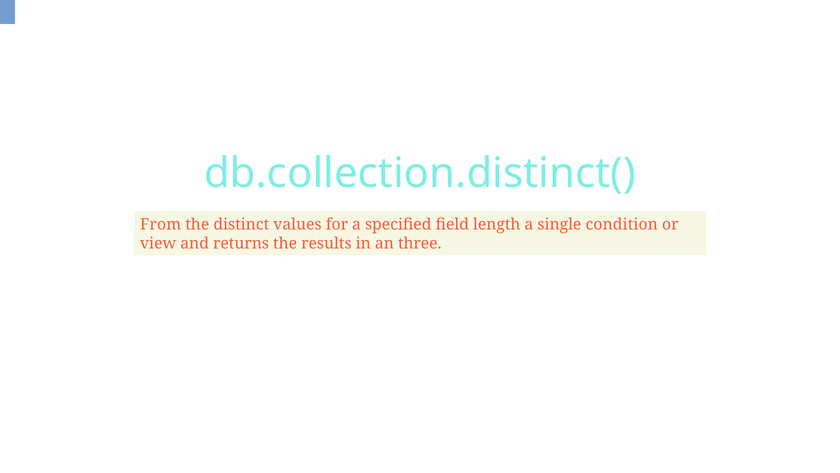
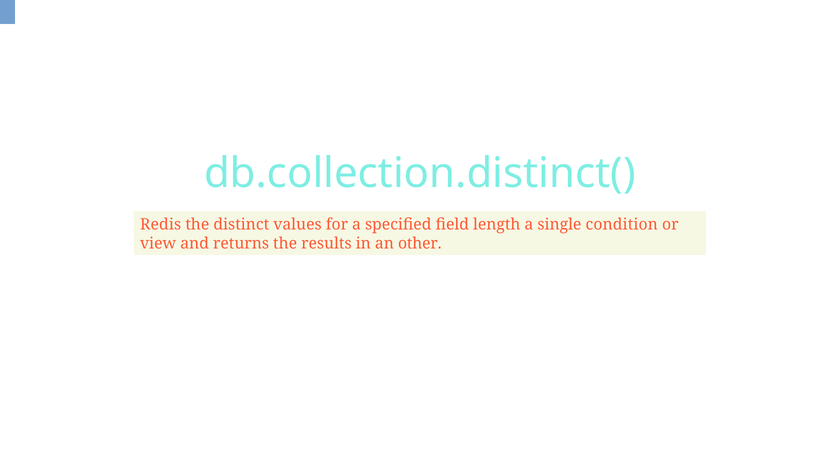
From: From -> Redis (161, 224)
three: three -> other (420, 243)
